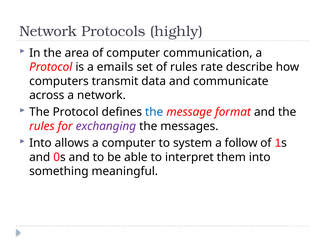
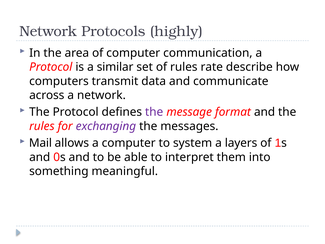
emails: emails -> similar (115, 67)
the colour: blue -> purple (154, 112)
Into: Into -> Mail (40, 143)
follow: follow -> layers (241, 143)
